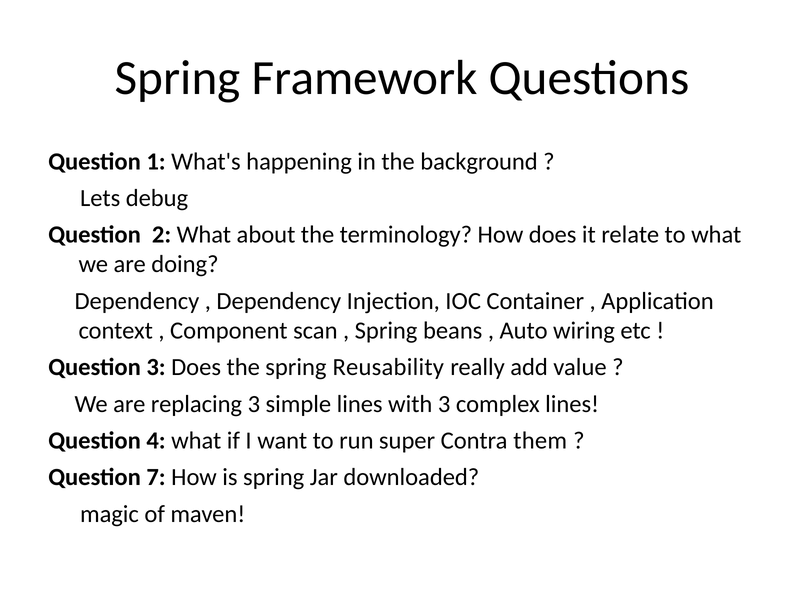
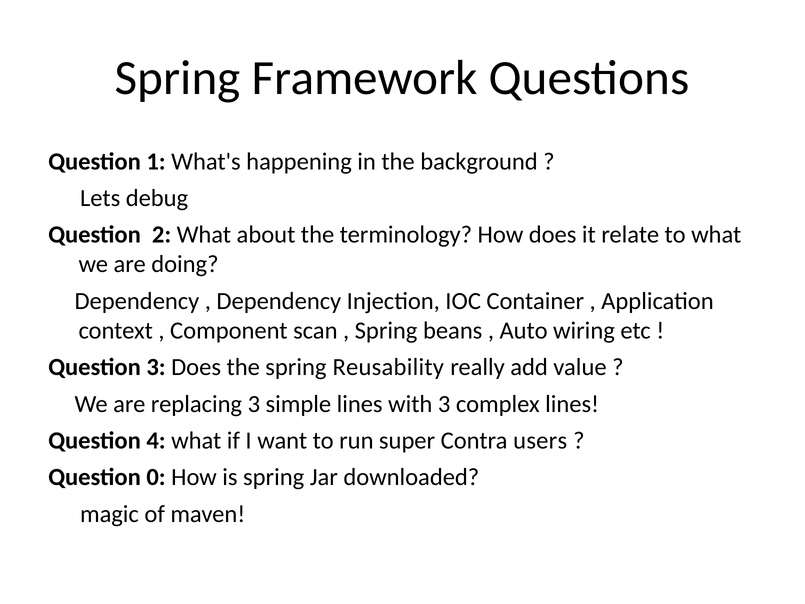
them: them -> users (540, 440)
7: 7 -> 0 (156, 477)
